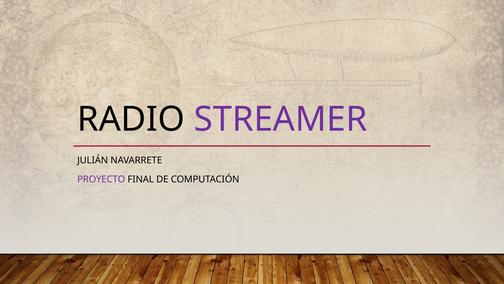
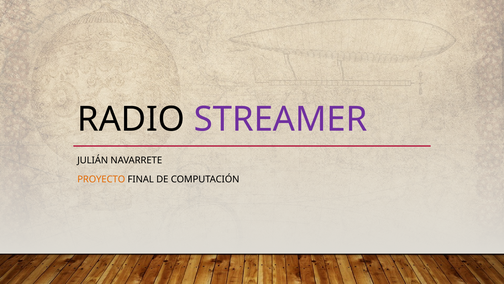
PROYECTO colour: purple -> orange (101, 179)
